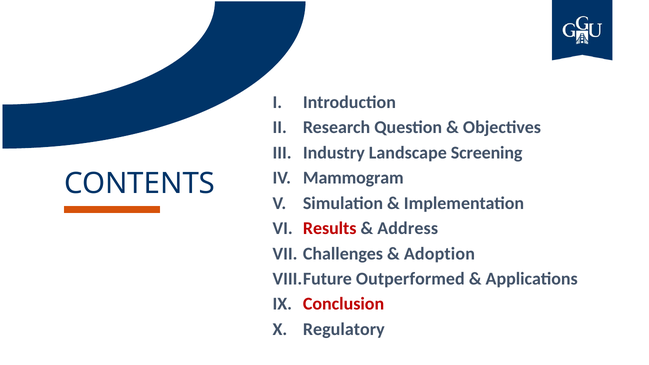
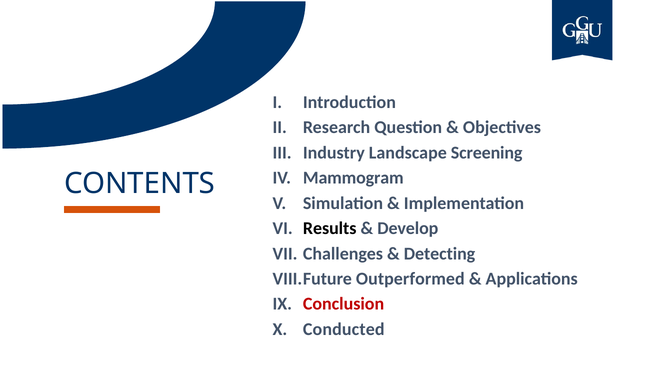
Results colour: red -> black (330, 228)
Address: Address -> Develop (408, 228)
Adoption: Adoption -> Detecting (440, 254)
Regulatory: Regulatory -> Conducted (344, 329)
